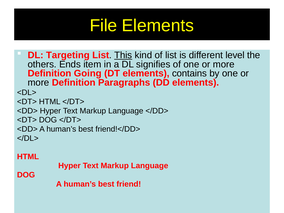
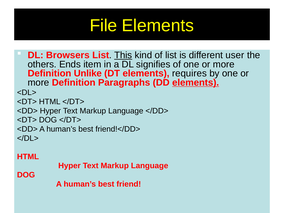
Targeting: Targeting -> Browsers (68, 55)
level: level -> user (235, 55)
Going: Going -> Unlike (88, 73)
contains: contains -> requires (189, 73)
elements underline: none -> present (196, 83)
